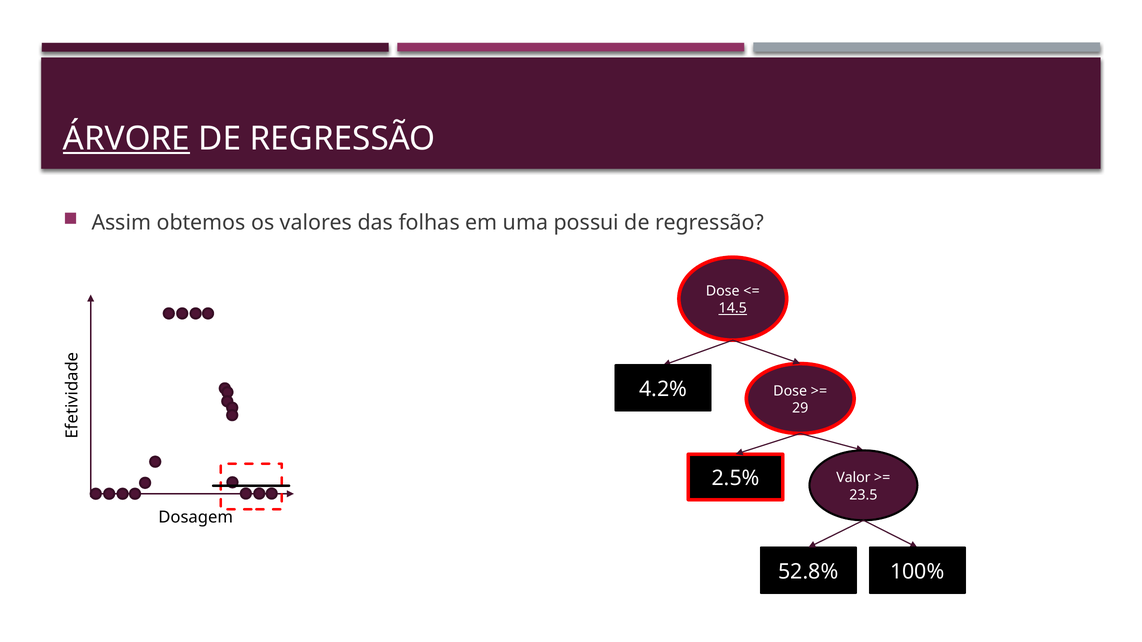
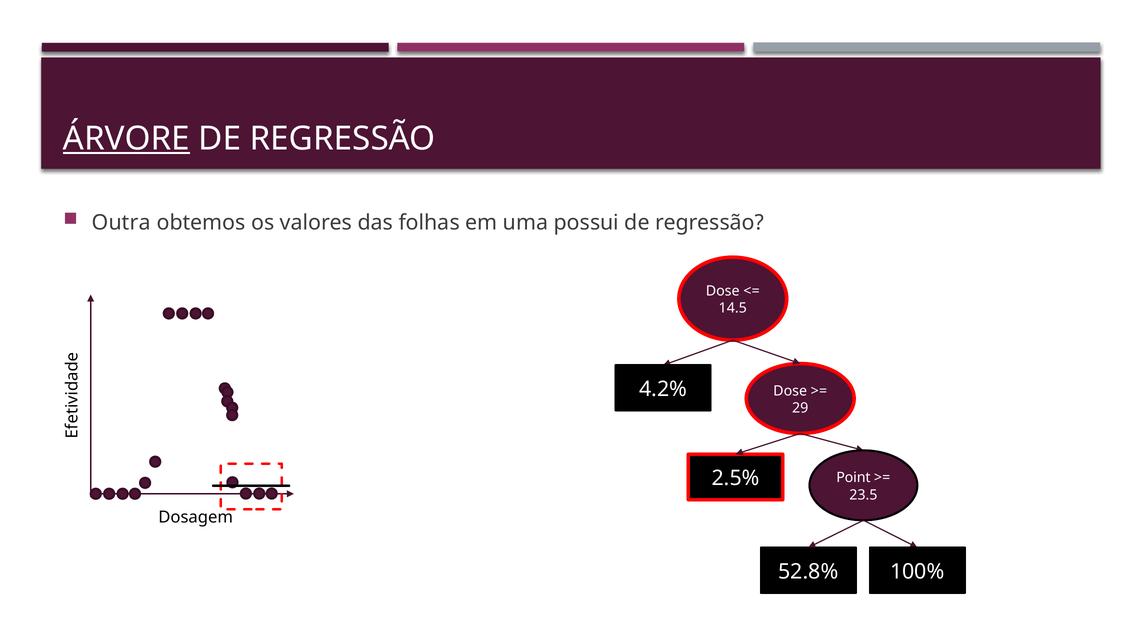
Assim: Assim -> Outra (121, 223)
14.5 underline: present -> none (733, 308)
Valor: Valor -> Point (853, 478)
